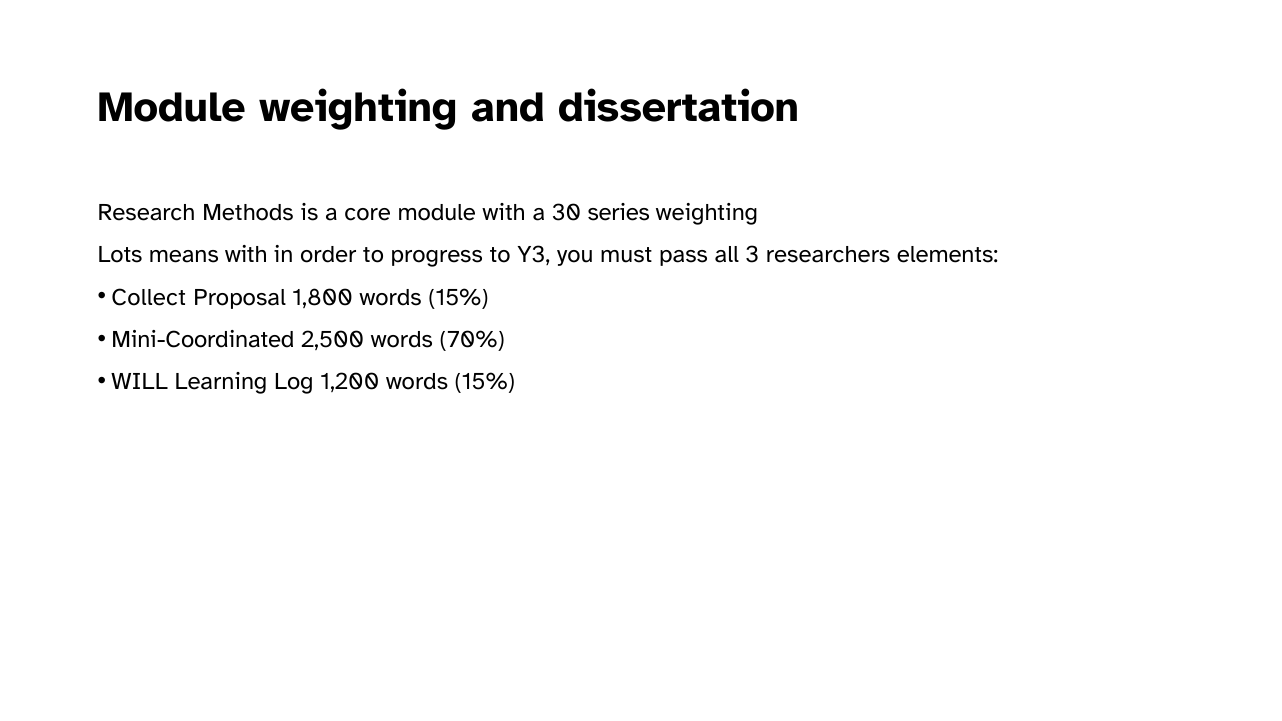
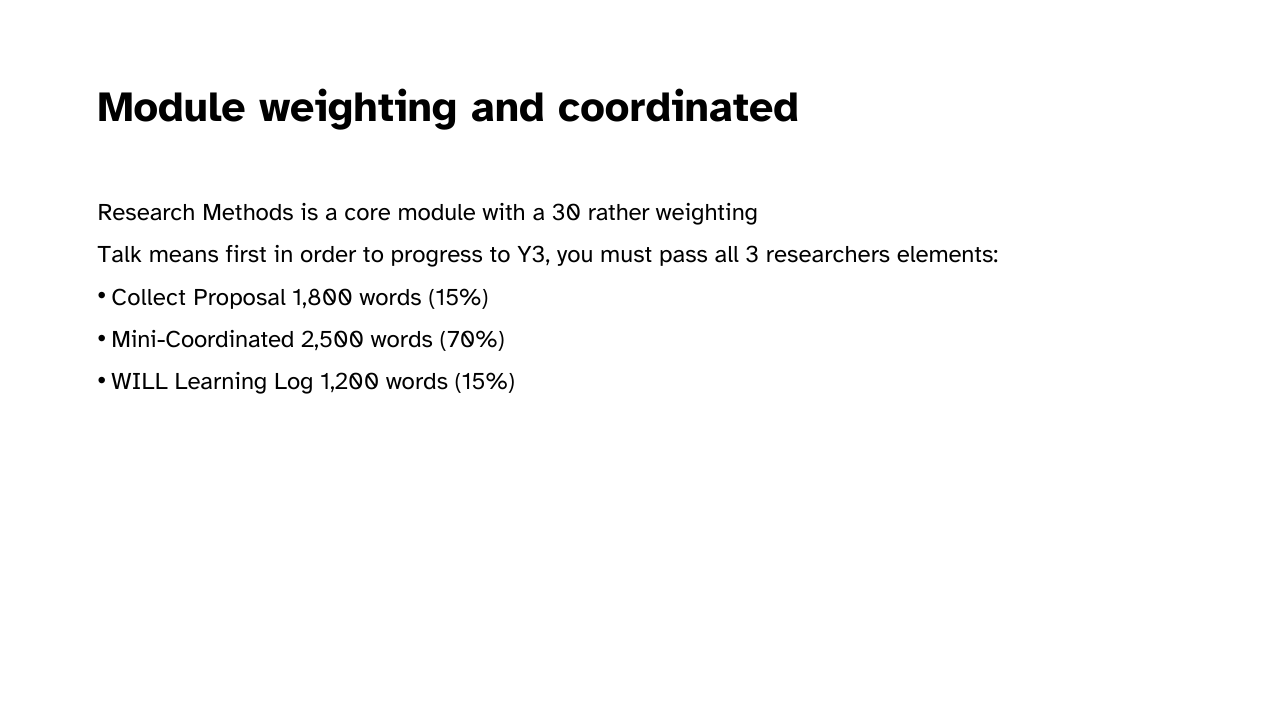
dissertation: dissertation -> coordinated (678, 108)
series: series -> rather (619, 213)
Lots: Lots -> Talk (120, 255)
means with: with -> first (246, 255)
